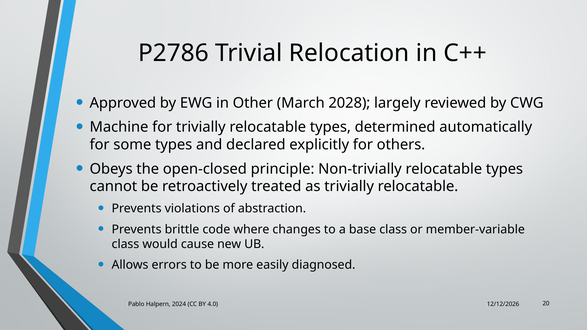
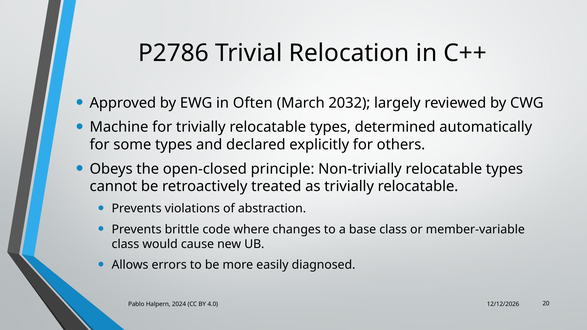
Other: Other -> Often (253, 103)
2028: 2028 -> 2032 (349, 103)
